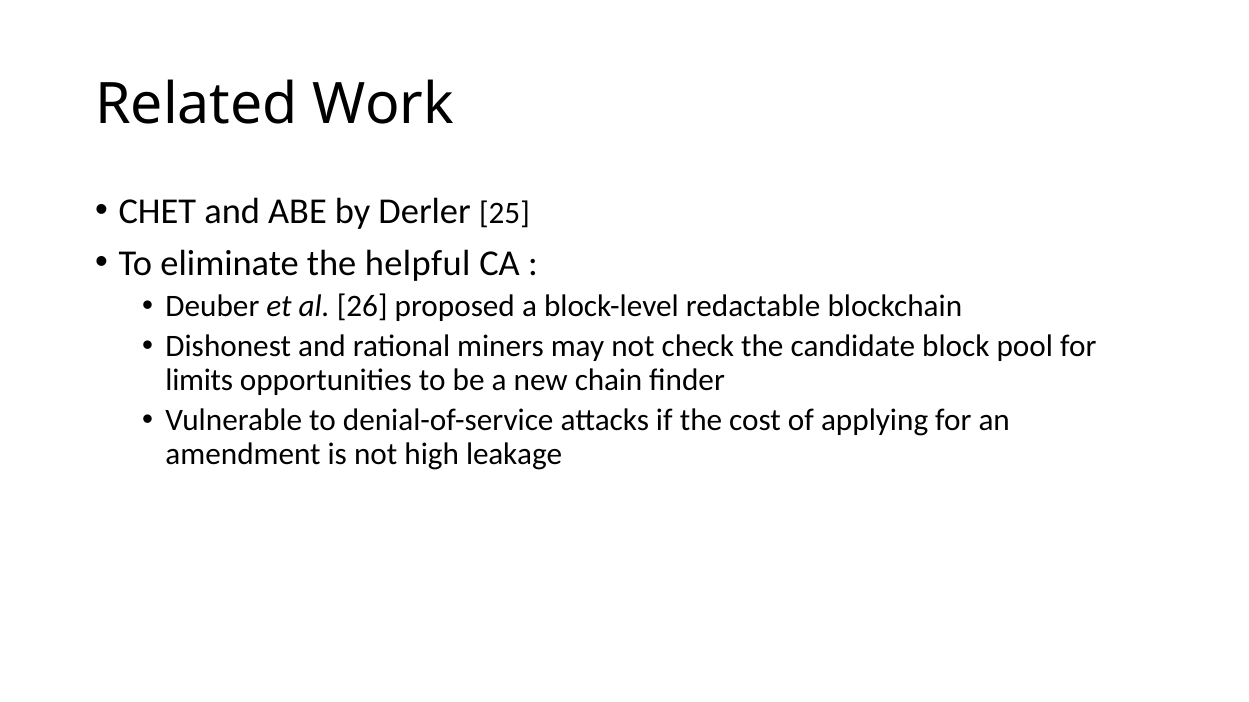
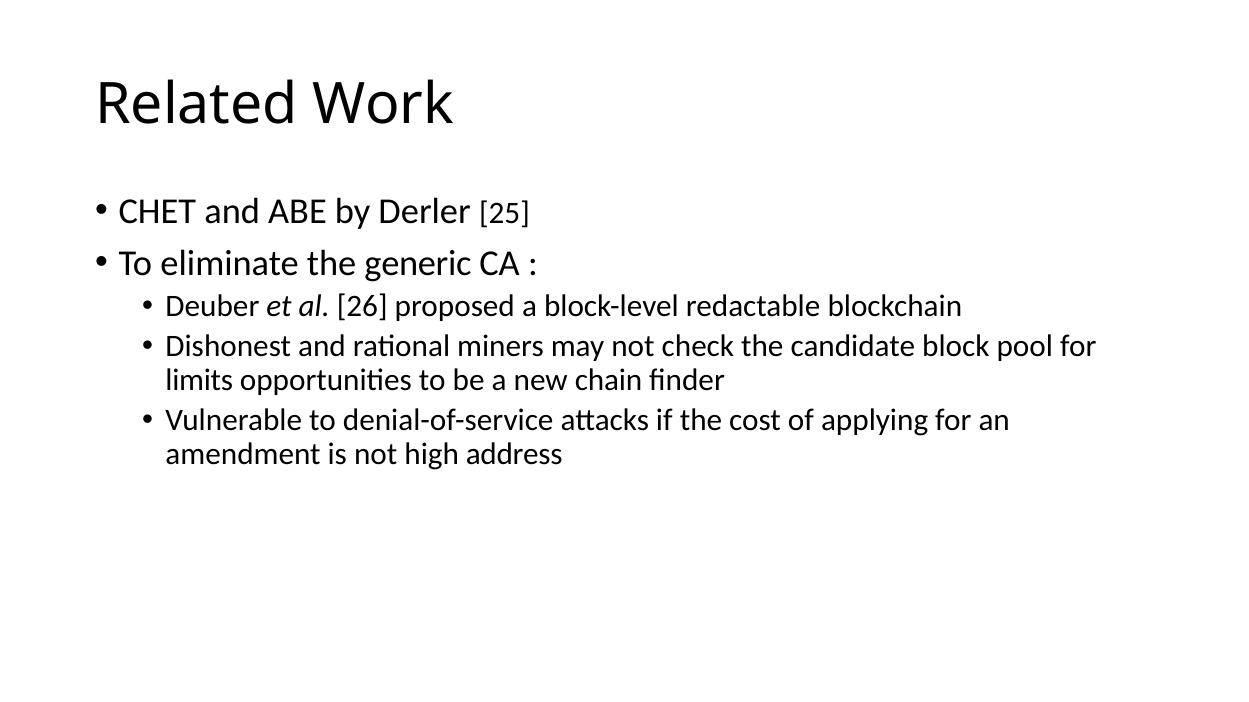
helpful: helpful -> generic (418, 264)
leakage: leakage -> address (514, 454)
